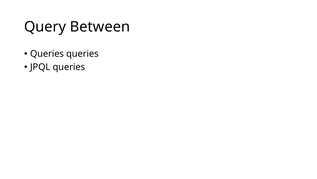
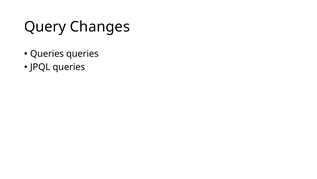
Between: Between -> Changes (100, 27)
